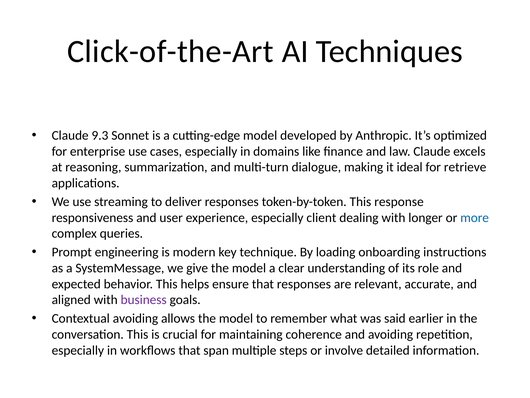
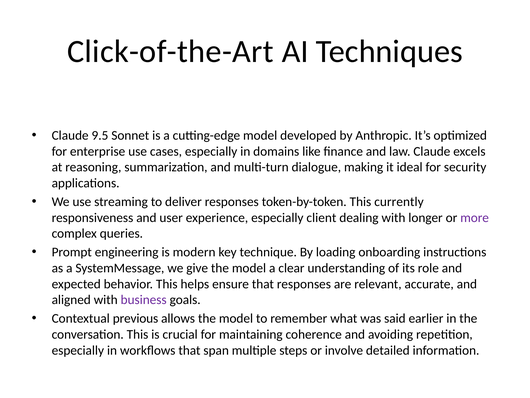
9.3: 9.3 -> 9.5 (100, 135)
retrieve: retrieve -> security (465, 167)
response: response -> currently (399, 201)
more colour: blue -> purple (475, 217)
Contextual avoiding: avoiding -> previous (136, 318)
